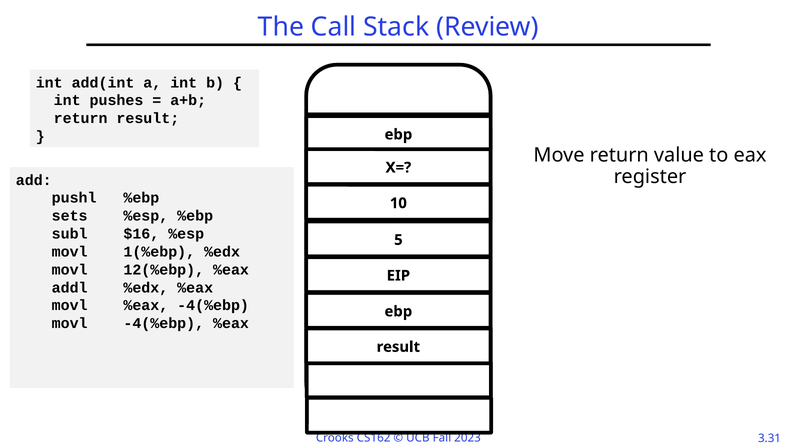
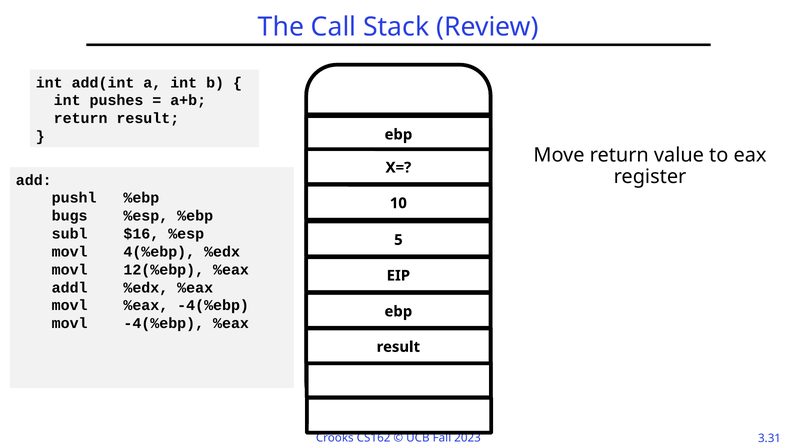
sets: sets -> bugs (70, 216)
1(%ebp: 1(%ebp -> 4(%ebp (159, 252)
